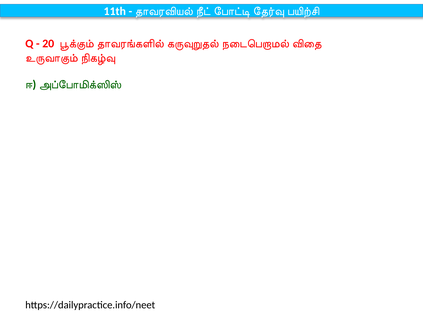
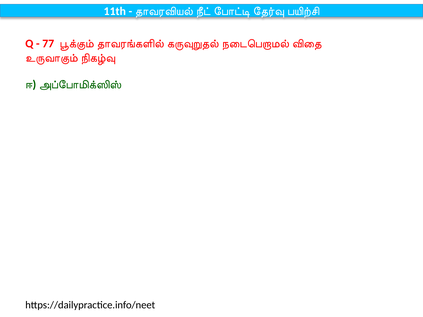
20: 20 -> 77 (48, 44)
